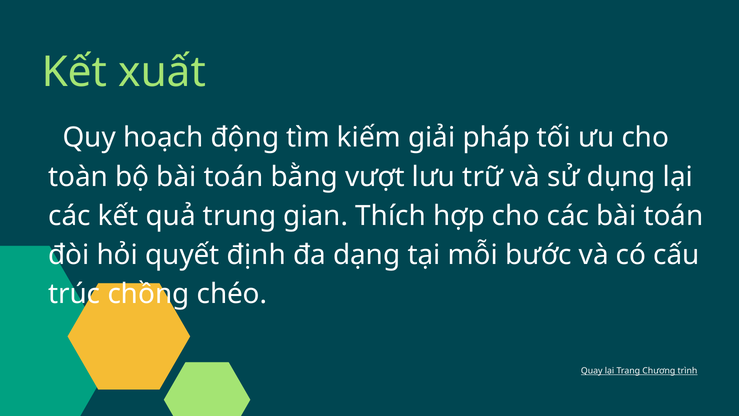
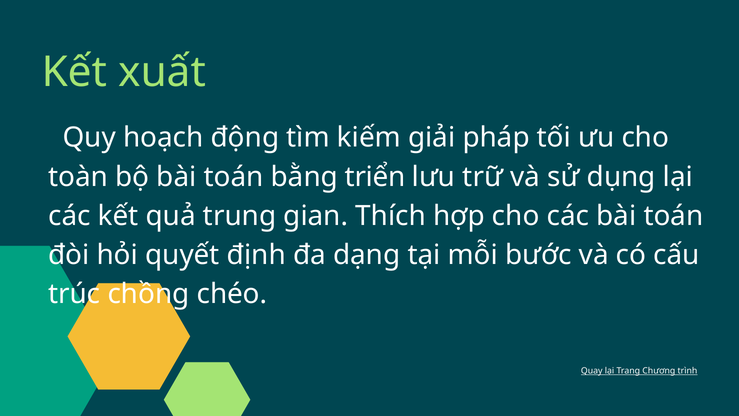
vượt: vượt -> triển (375, 177)
